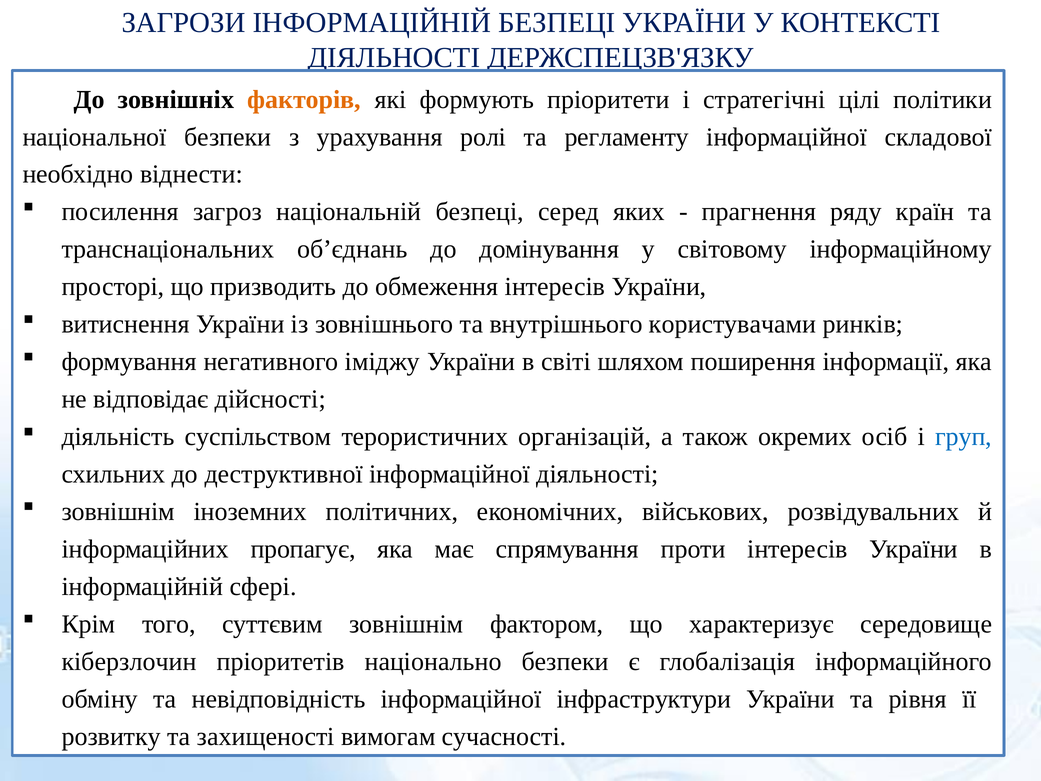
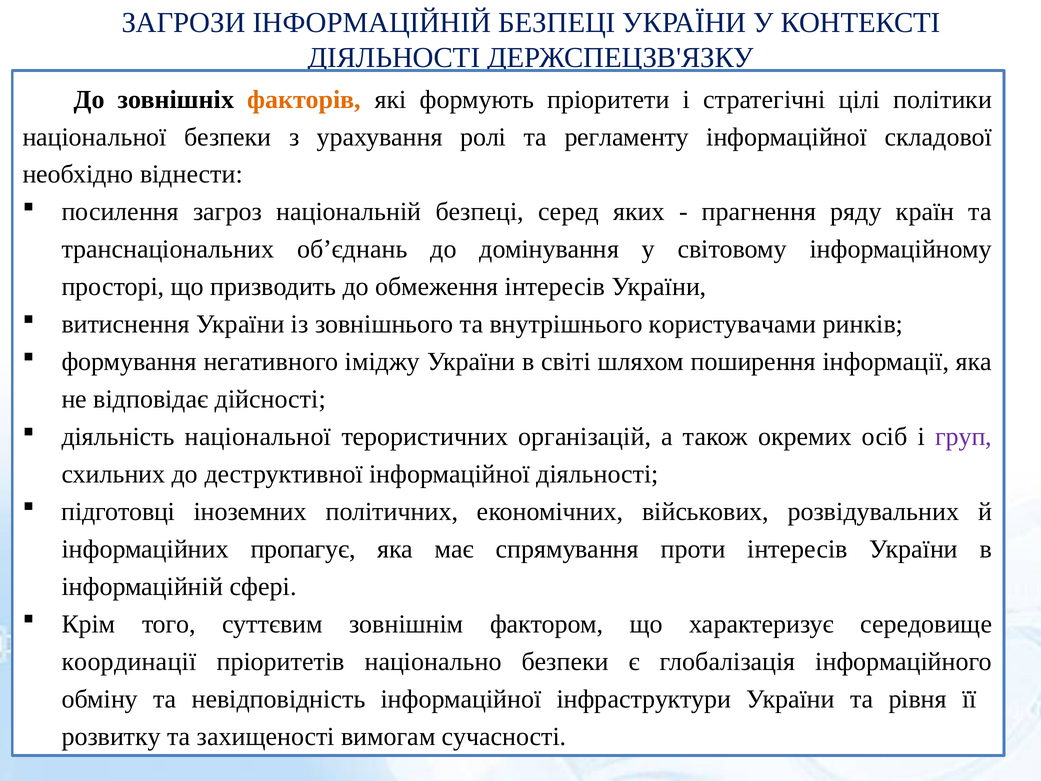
діяльність суспільством: суспільством -> національної (258, 437)
груп colour: blue -> purple (964, 437)
зовнішнім: зовнішнім -> підготовці (118, 511)
кіберзлочин: кіберзлочин -> координації (129, 661)
